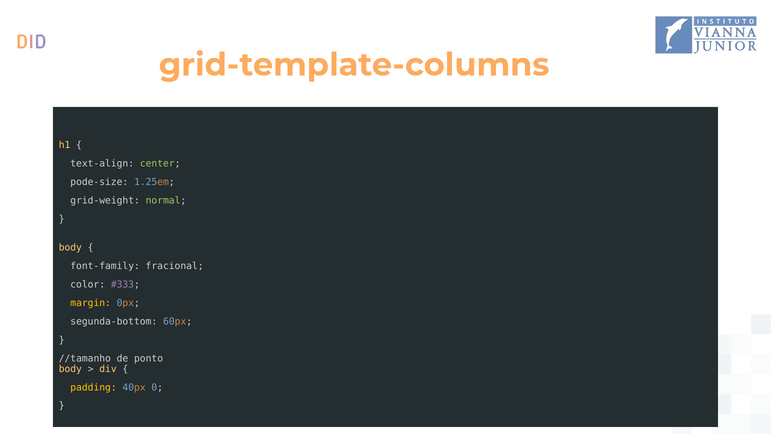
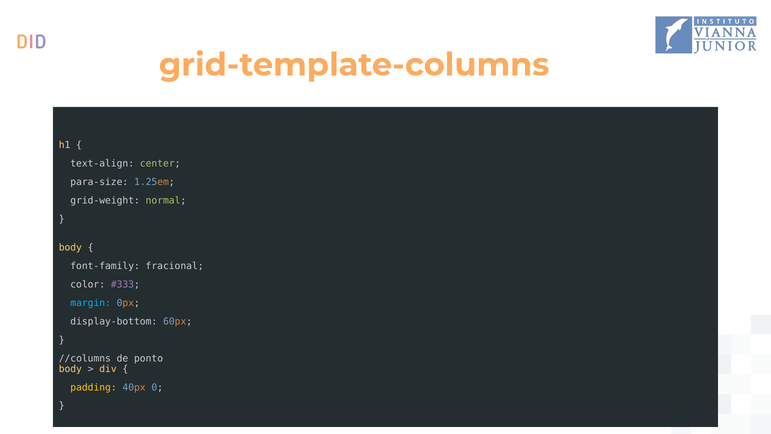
pode-size: pode-size -> para-size (99, 182)
margin colour: yellow -> light blue (91, 303)
segunda-bottom: segunda-bottom -> display-bottom (114, 321)
//tamanho: //tamanho -> //columns (85, 358)
